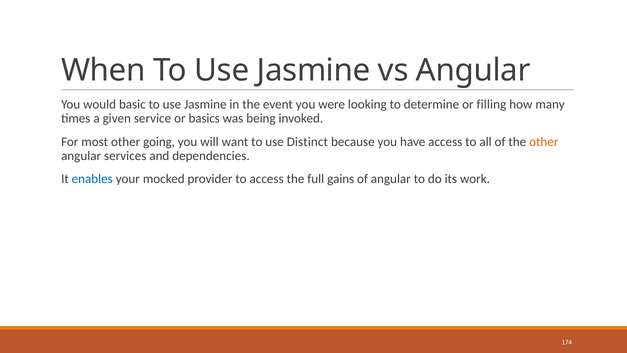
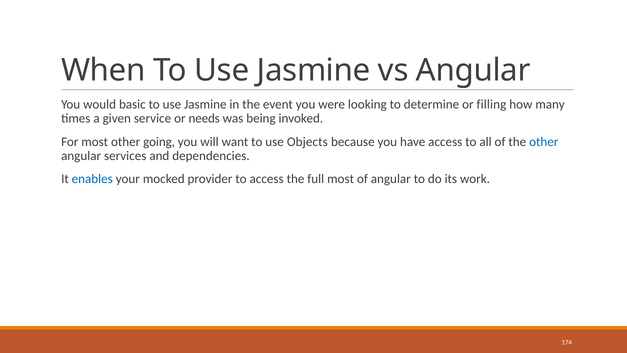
basics: basics -> needs (204, 118)
Distinct: Distinct -> Objects (307, 142)
other colour: orange -> blue (544, 142)
full gains: gains -> most (341, 179)
